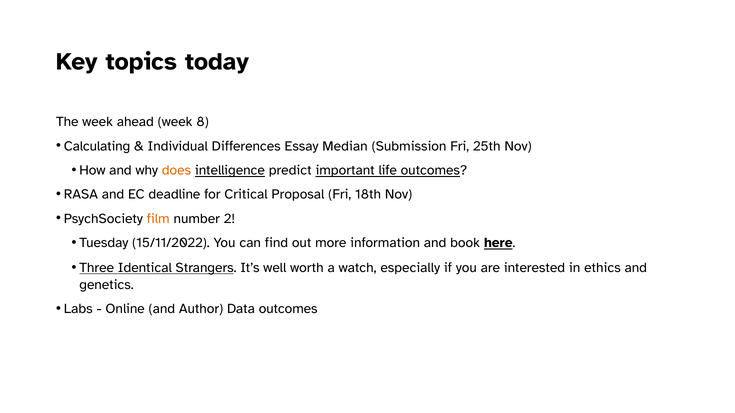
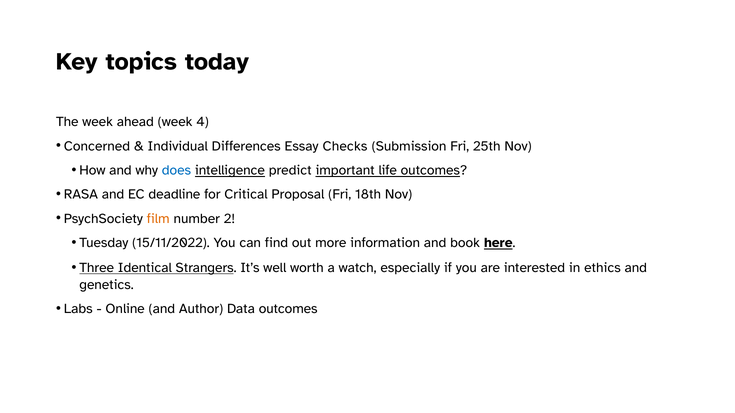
8: 8 -> 4 (203, 122)
Calculating: Calculating -> Concerned (97, 146)
Median: Median -> Checks (345, 146)
does colour: orange -> blue (176, 170)
